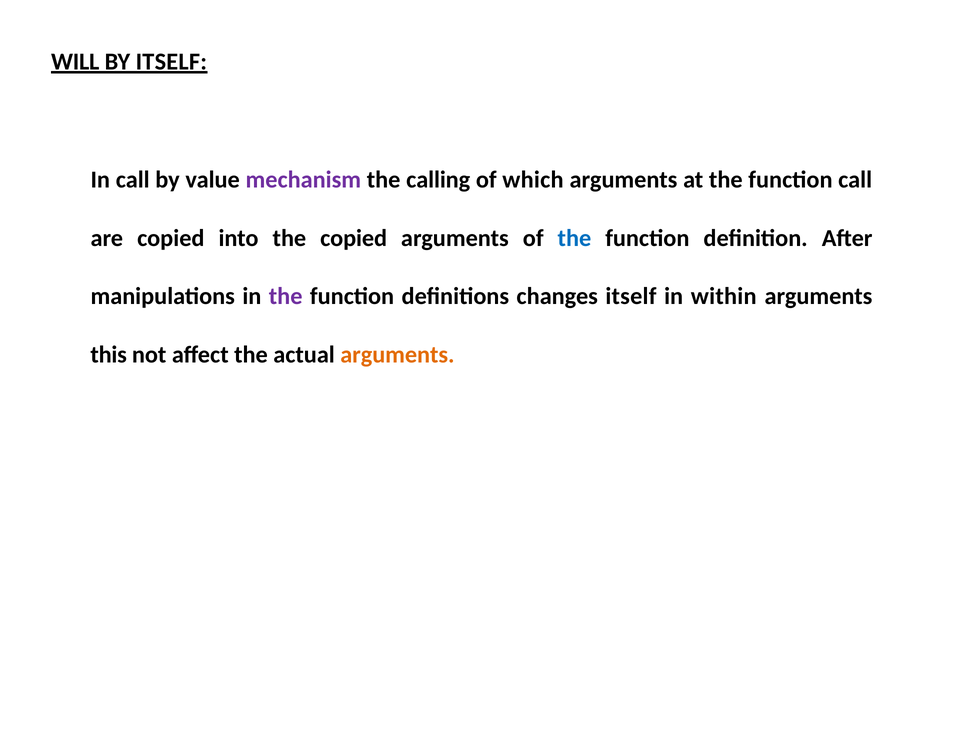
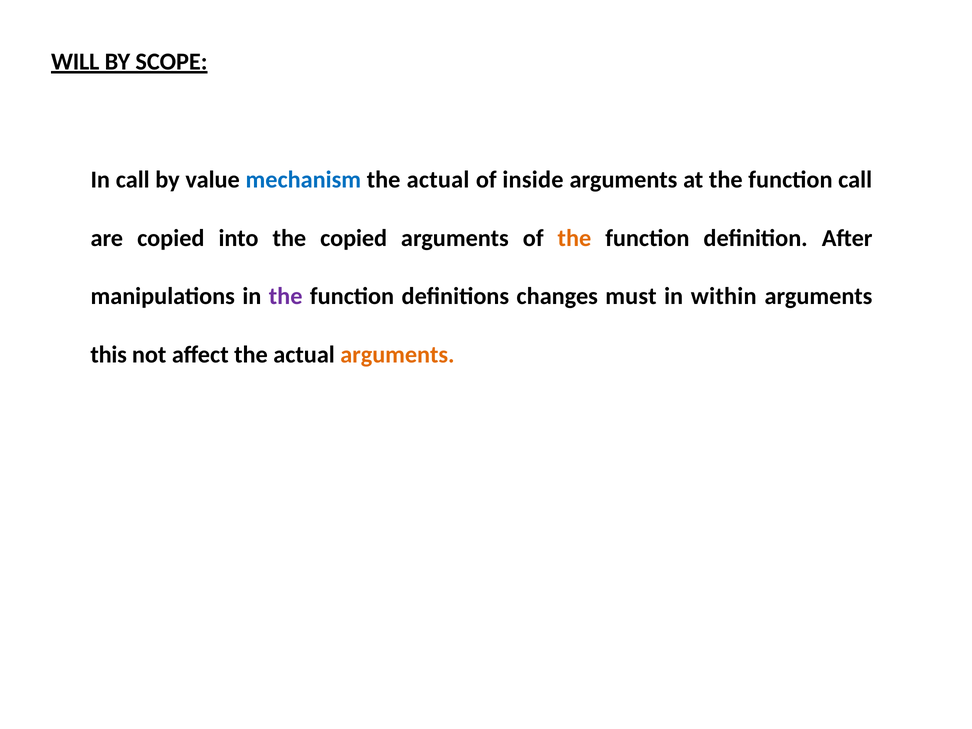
BY ITSELF: ITSELF -> SCOPE (171, 62)
mechanism colour: purple -> blue (303, 180)
calling: calling -> actual (438, 180)
which: which -> inside (533, 180)
the colour: blue -> orange (574, 238)
changes itself: itself -> must (631, 296)
